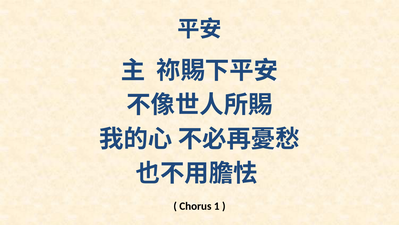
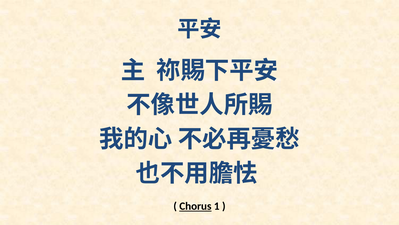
Chorus underline: none -> present (195, 206)
